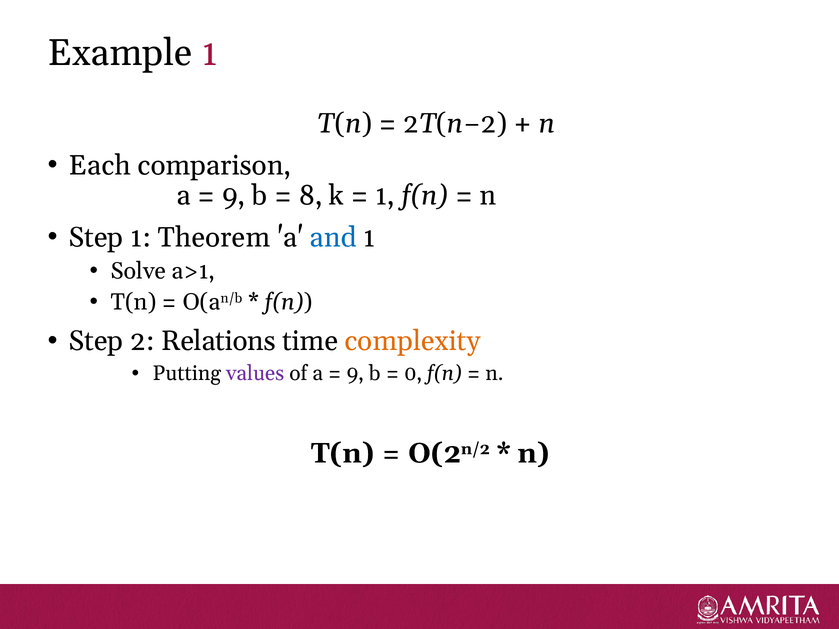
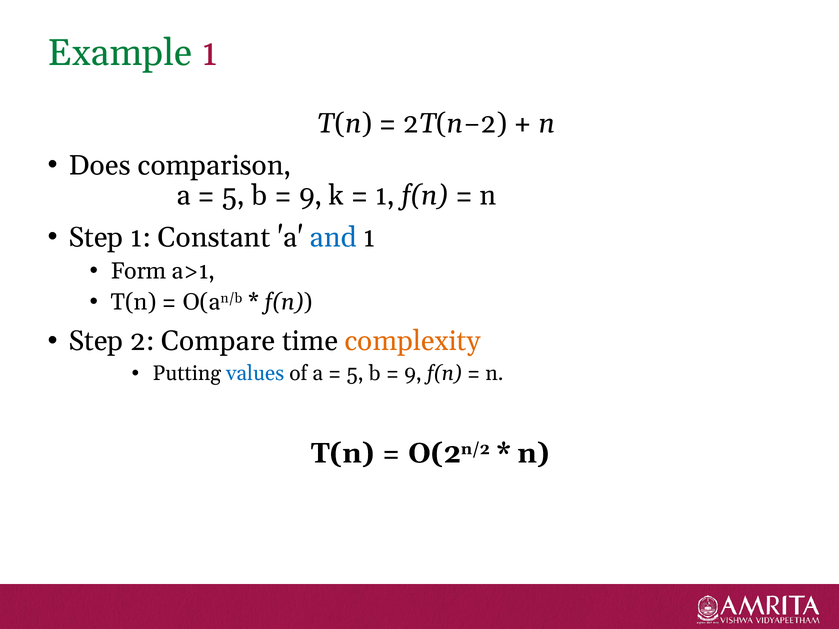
Example colour: black -> green (120, 53)
Each: Each -> Does (100, 165)
9: 9 -> 5 (233, 196)
8: 8 -> 9 (311, 196)
Theorem: Theorem -> Constant (214, 237)
Solve: Solve -> Form (139, 271)
Relations: Relations -> Compare (218, 341)
values colour: purple -> blue (255, 374)
9: 9 -> 5 (355, 374)
0: 0 -> 9 (413, 374)
